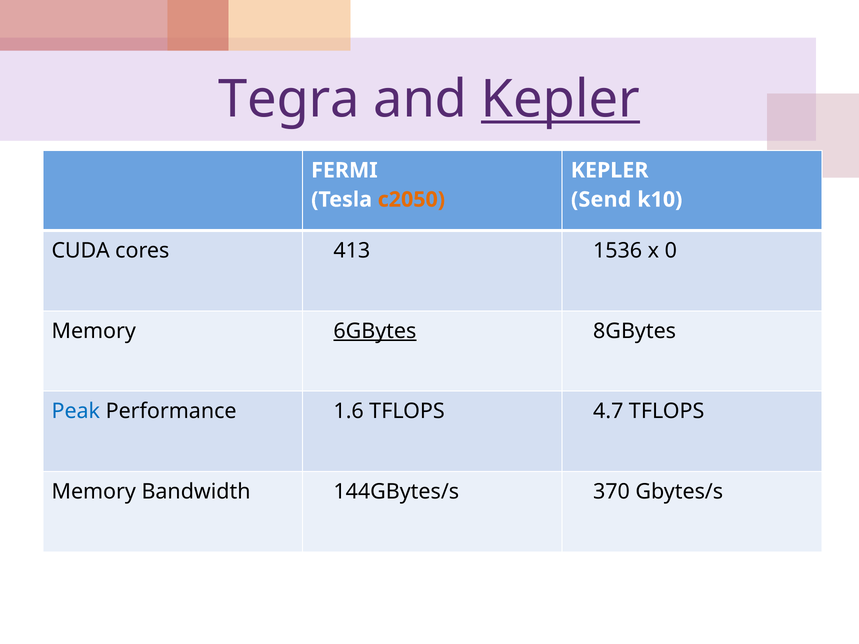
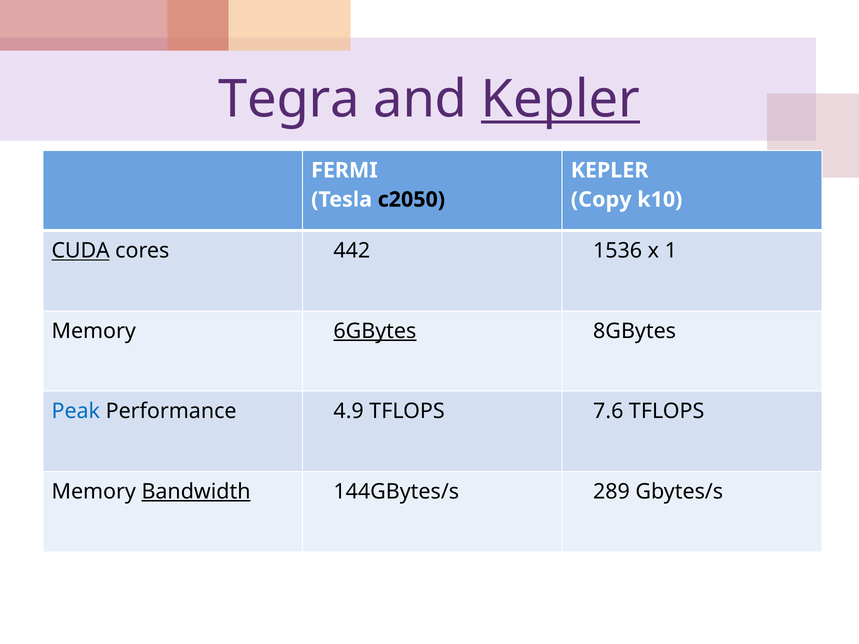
c2050 colour: orange -> black (411, 200)
Send: Send -> Copy (601, 200)
CUDA underline: none -> present (81, 251)
413: 413 -> 442 (352, 251)
0: 0 -> 1 (671, 251)
1.6: 1.6 -> 4.9 (349, 411)
4.7: 4.7 -> 7.6 (608, 411)
Bandwidth underline: none -> present (196, 492)
370: 370 -> 289 (612, 492)
